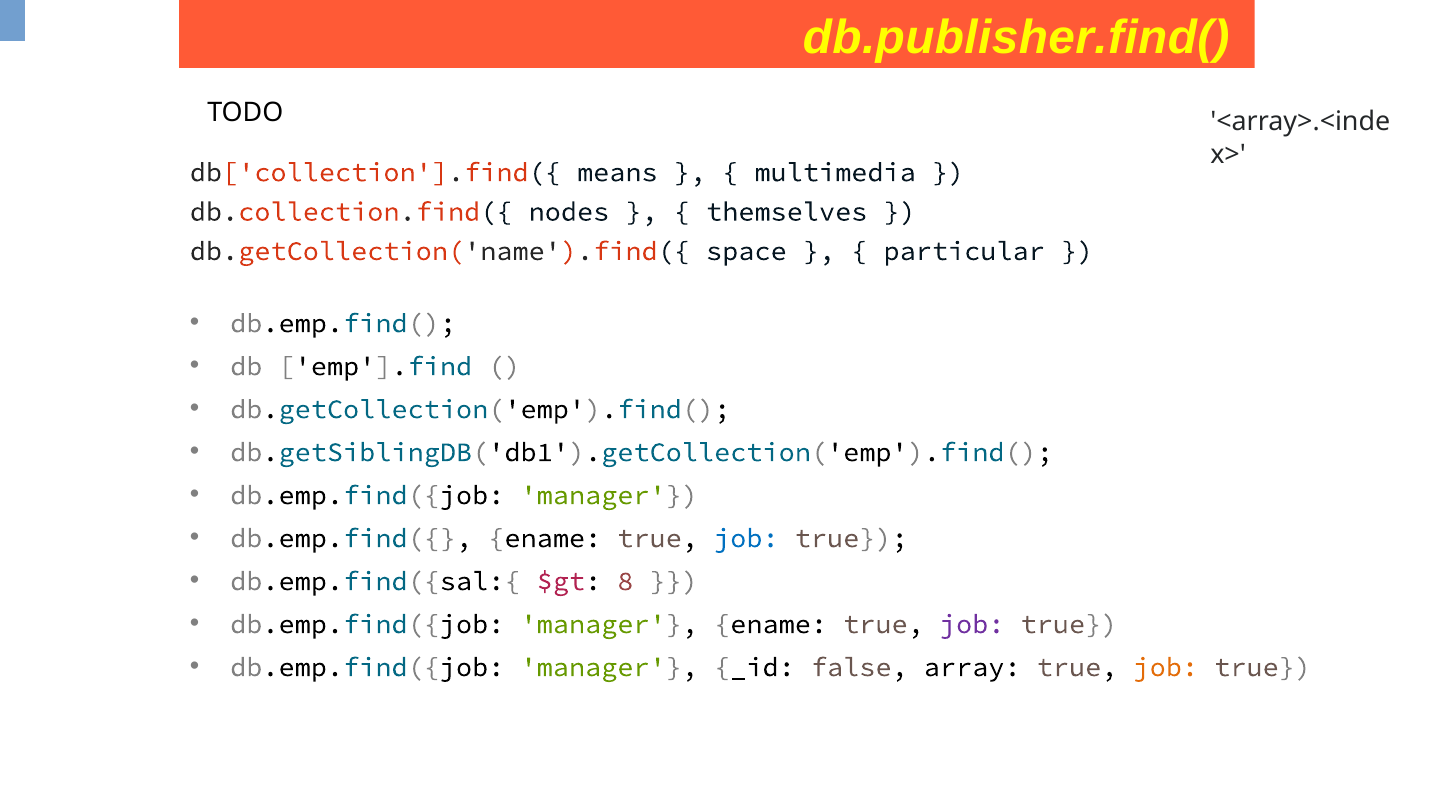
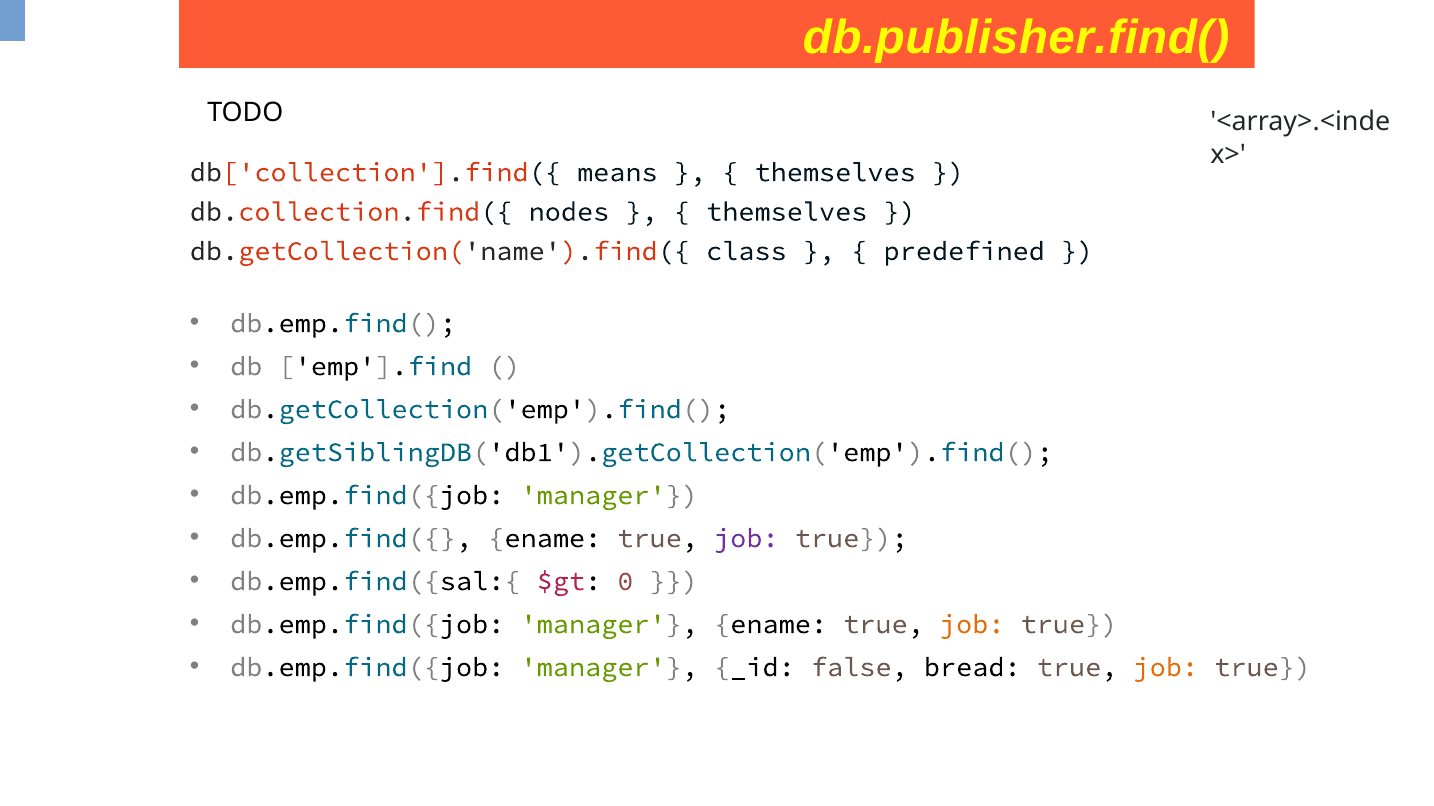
multimedia: multimedia -> themselves (835, 172)
space: space -> class (746, 251)
particular: particular -> predefined (964, 251)
job colour: blue -> purple (746, 539)
8: 8 -> 0 (625, 582)
job colour: purple -> orange (972, 625)
array: array -> bread (972, 668)
